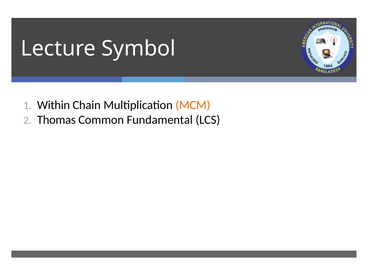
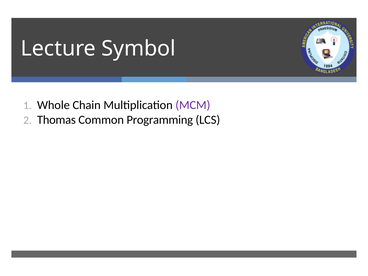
Within: Within -> Whole (53, 105)
MCM colour: orange -> purple (193, 105)
Fundamental: Fundamental -> Programming (160, 120)
